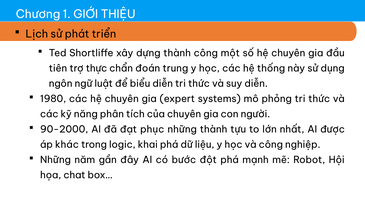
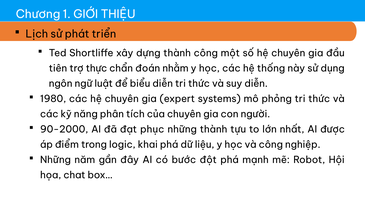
trung: trung -> nhằm (175, 68)
khác: khác -> điểm (67, 144)
